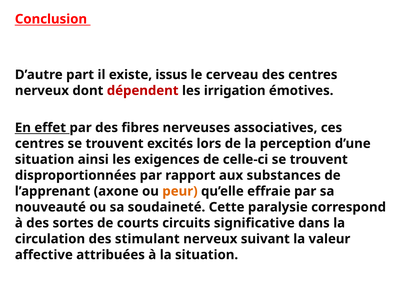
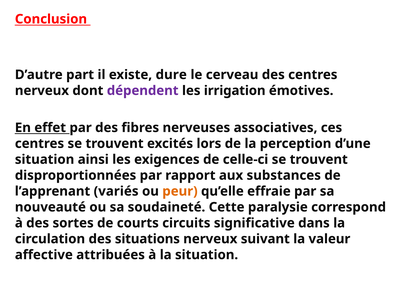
issus: issus -> dure (171, 75)
dépendent colour: red -> purple (143, 91)
axone: axone -> variés (116, 191)
stimulant: stimulant -> situations (147, 239)
